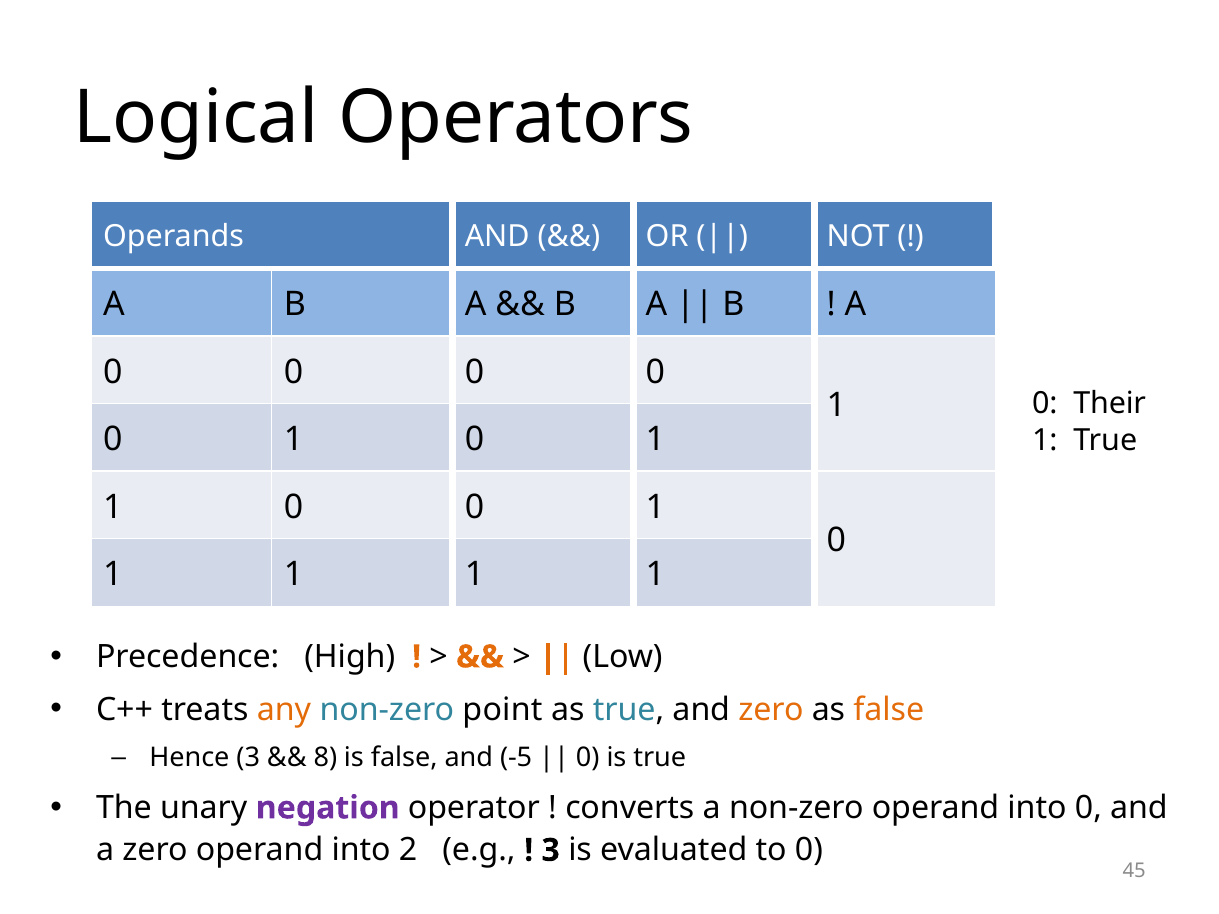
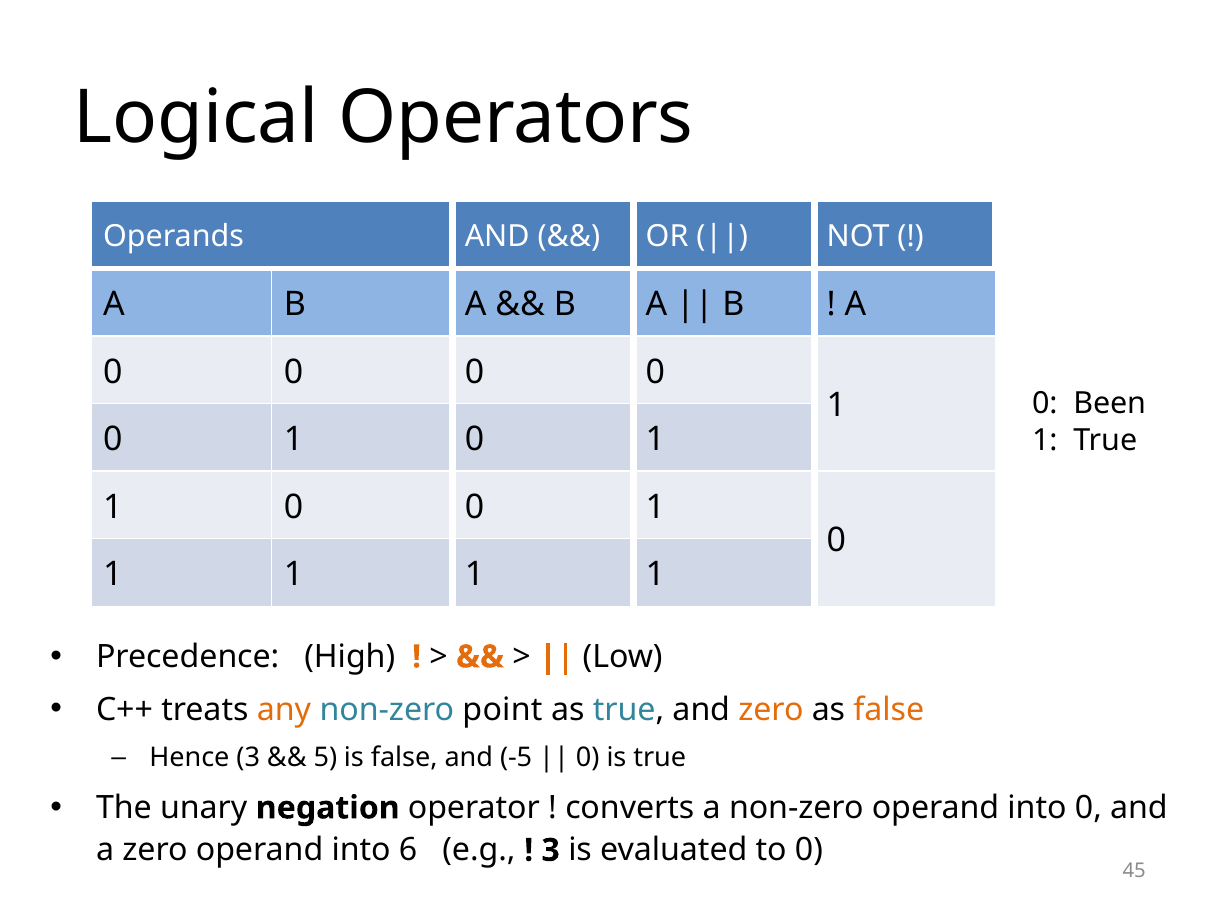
Their: Their -> Been (1110, 404)
8: 8 -> 5 (325, 758)
negation colour: purple -> black (328, 808)
2: 2 -> 6 (408, 851)
